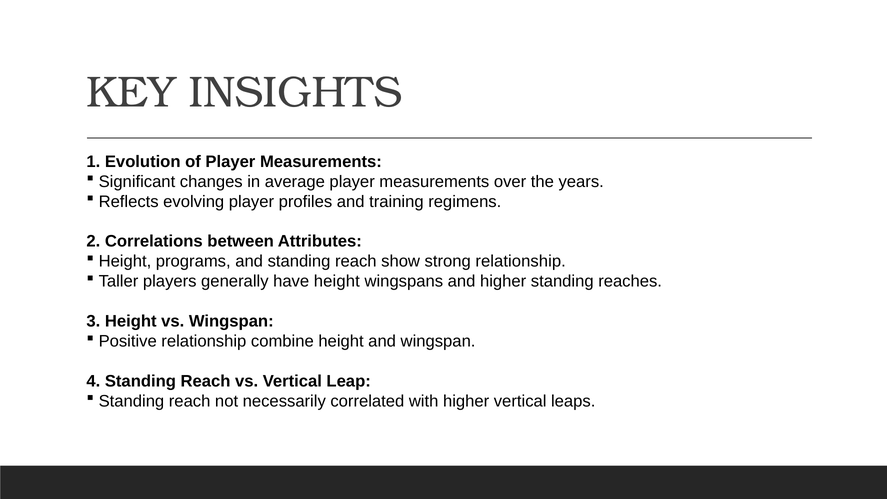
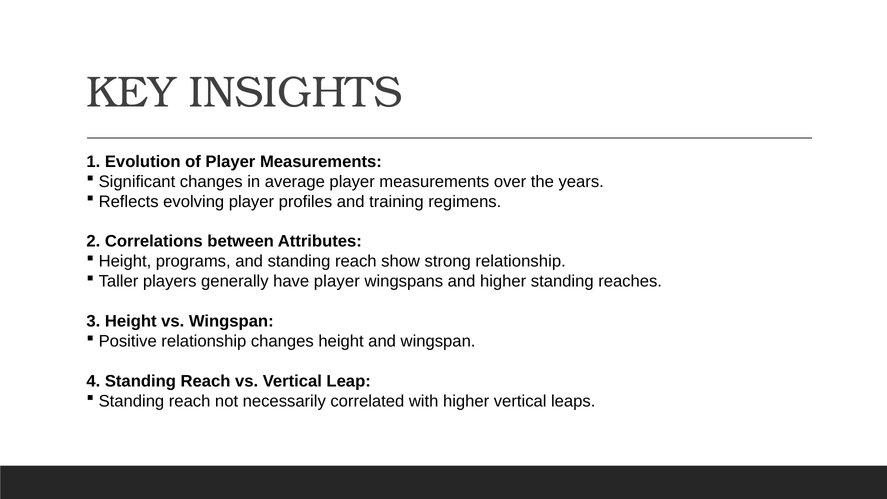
have height: height -> player (337, 281)
relationship combine: combine -> changes (282, 341)
